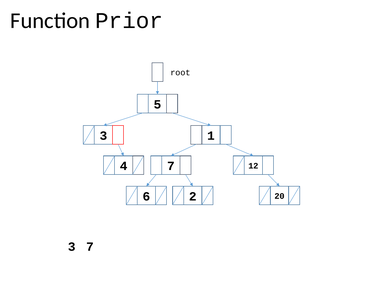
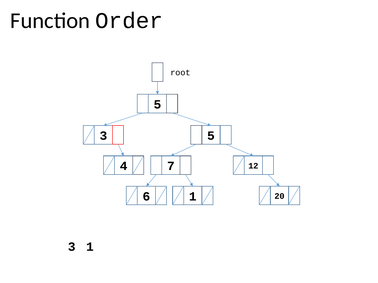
Prior: Prior -> Order (129, 21)
3 1: 1 -> 5 (211, 136)
6 2: 2 -> 1 (193, 197)
3 7: 7 -> 1 (90, 247)
